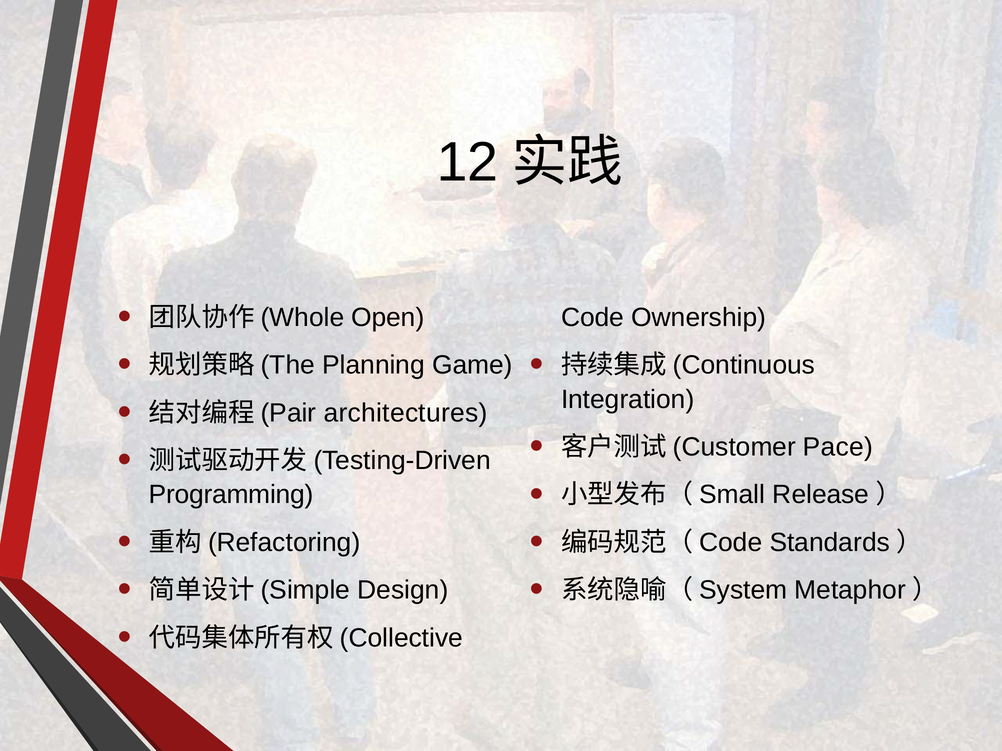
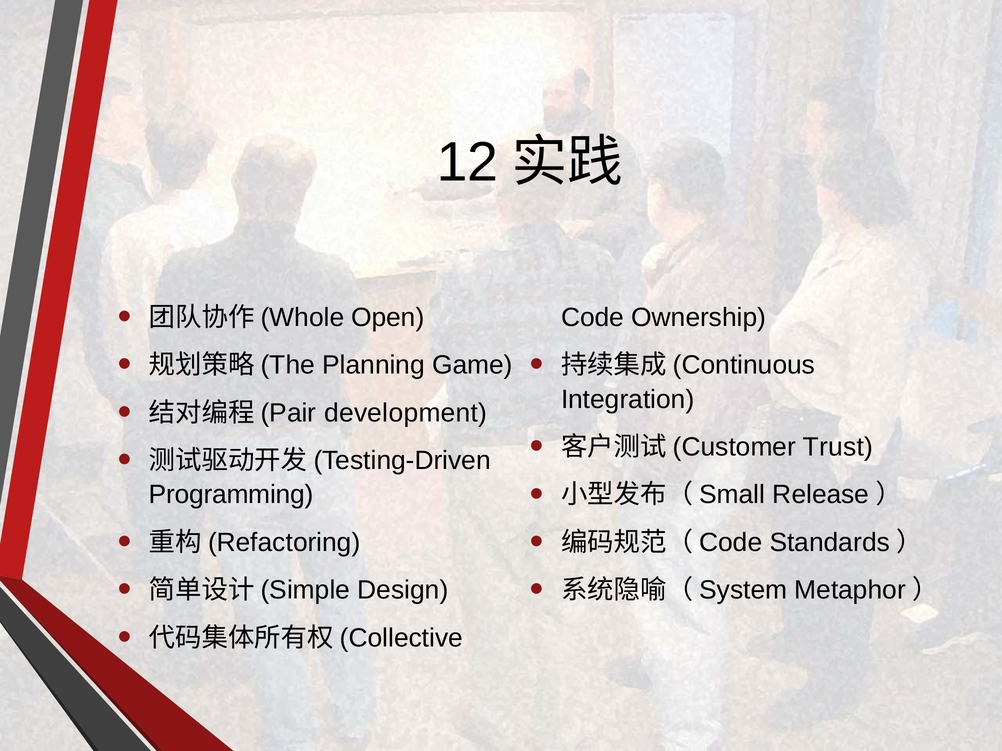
architectures: architectures -> development (406, 413)
Pace: Pace -> Trust (838, 447)
